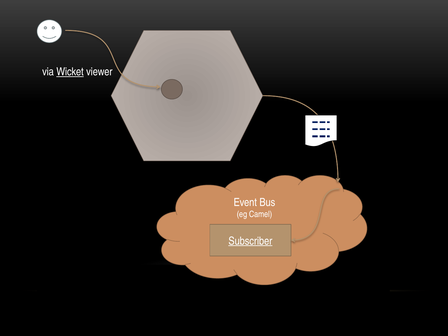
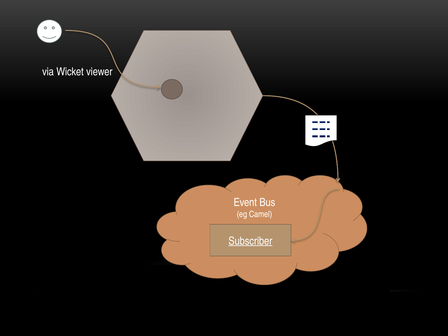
Wicket underline: present -> none (70, 72)
